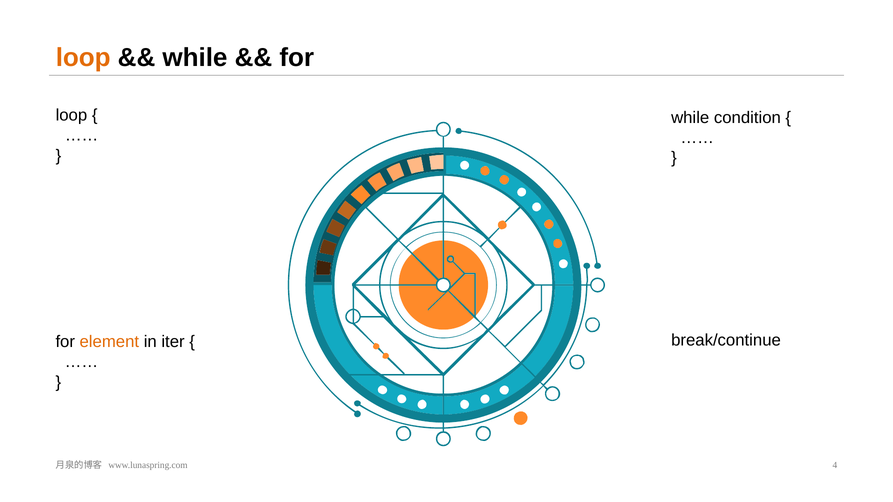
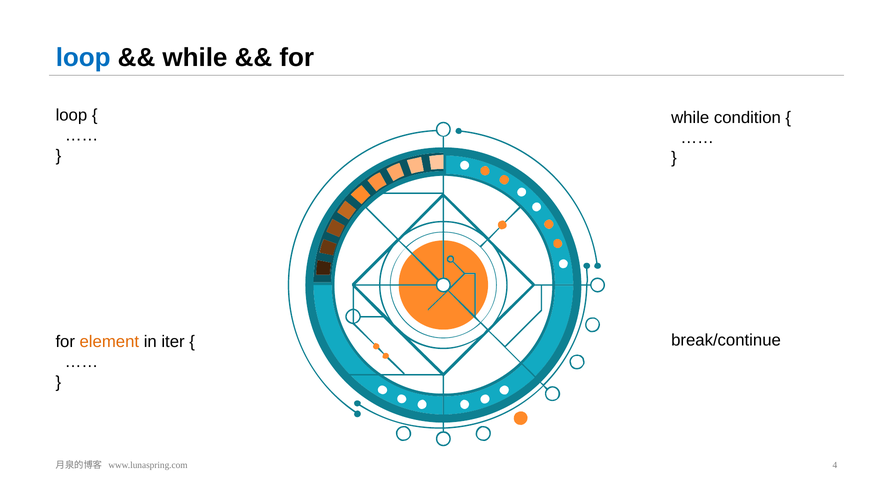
loop colour: orange -> blue (83, 58)
